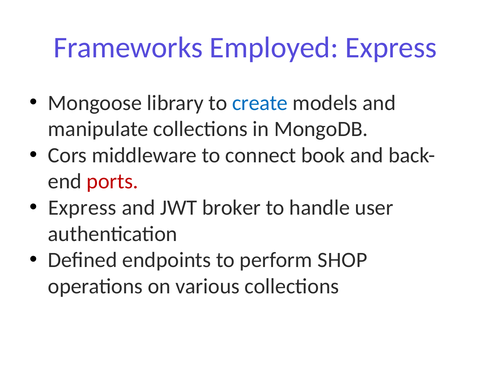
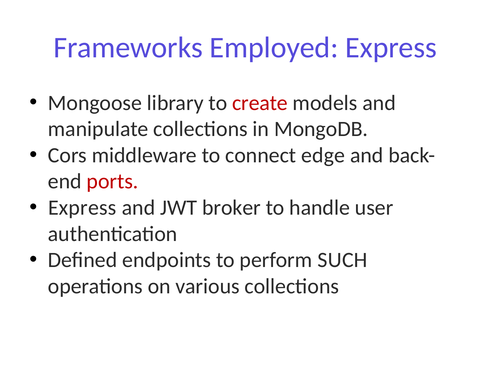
create colour: blue -> red (260, 103)
book: book -> edge (323, 155)
SHOP: SHOP -> SUCH (343, 260)
